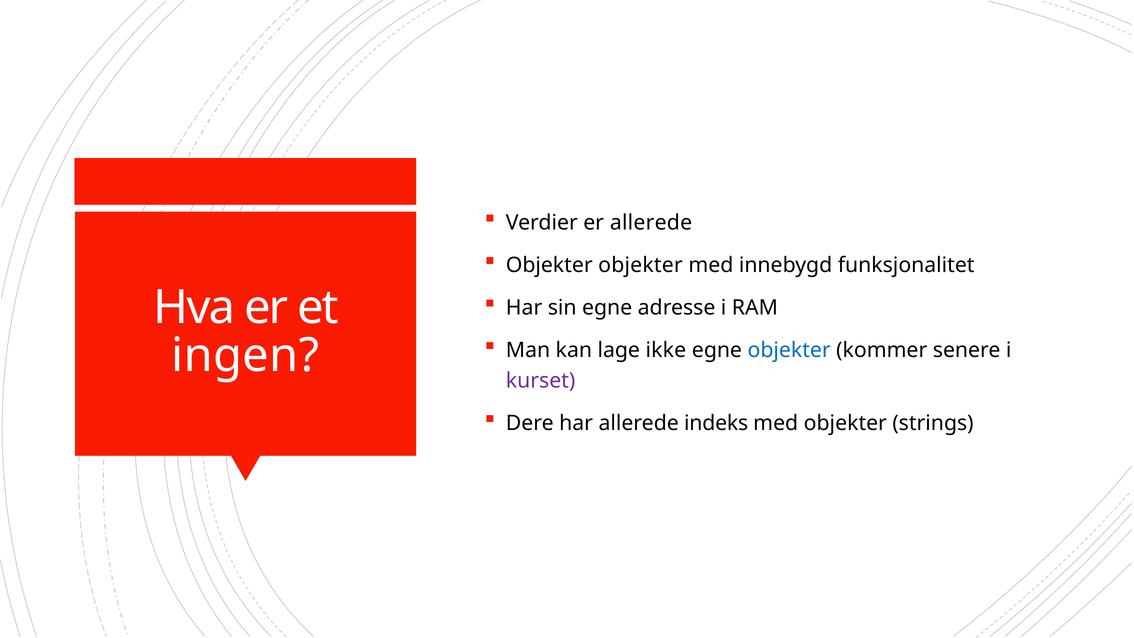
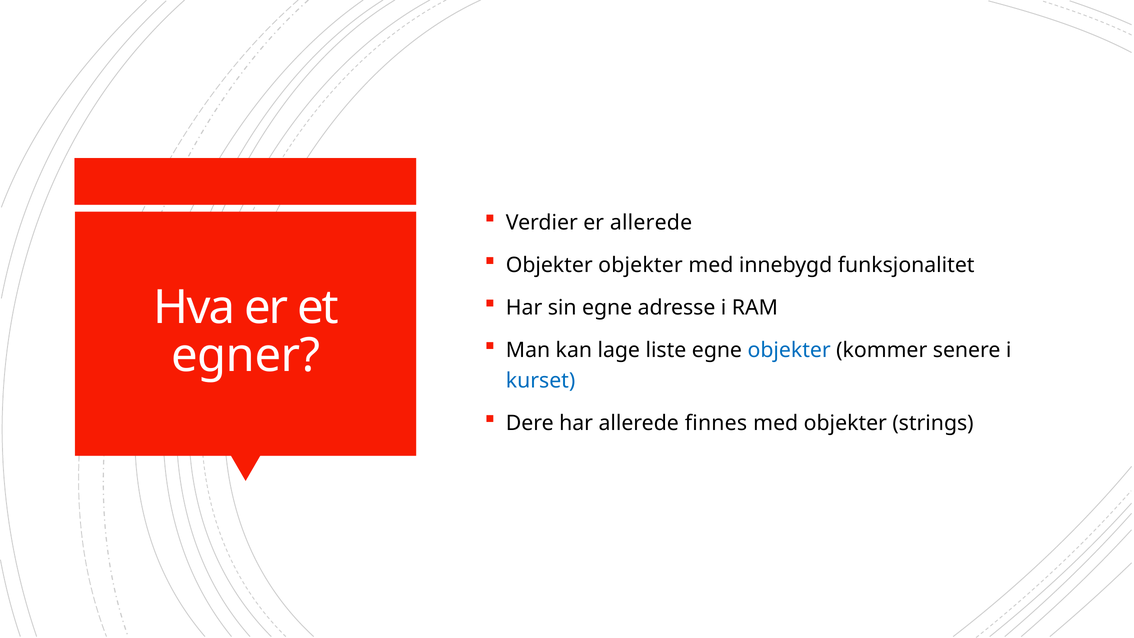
ikke: ikke -> liste (666, 350)
ingen: ingen -> egner (246, 356)
kurset colour: purple -> blue (541, 381)
indeks: indeks -> finnes (716, 423)
